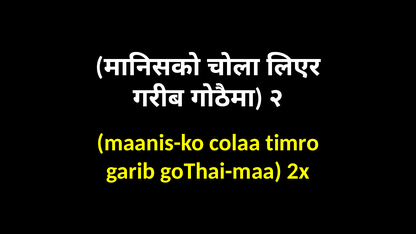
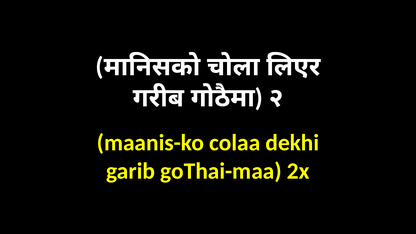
timro: timro -> dekhi (292, 143)
